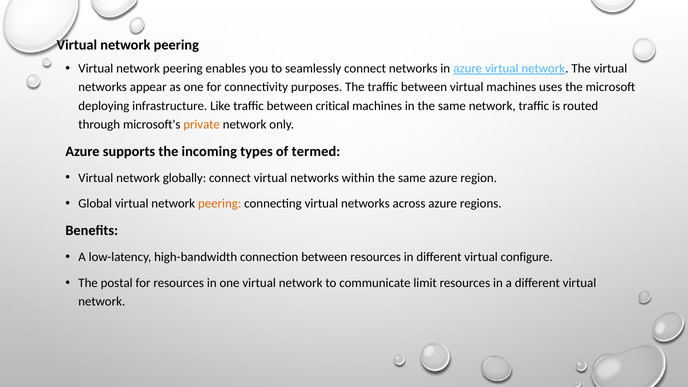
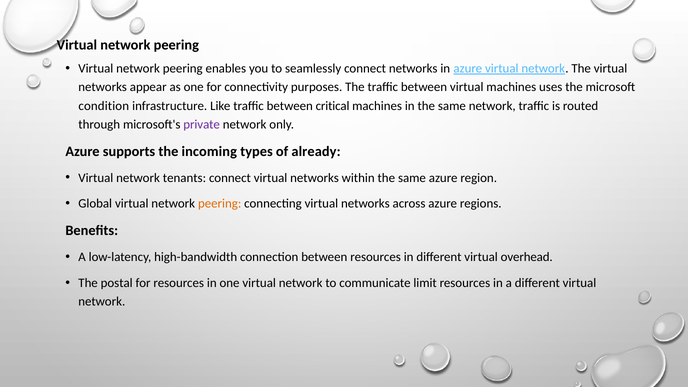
deploying: deploying -> condition (104, 106)
private colour: orange -> purple (202, 124)
termed: termed -> already (316, 151)
globally: globally -> tenants (184, 178)
configure: configure -> overhead (527, 257)
